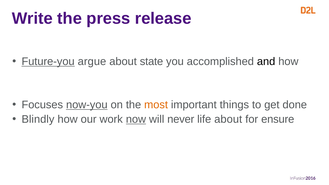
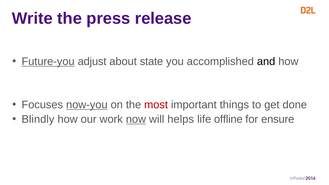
argue: argue -> adjust (92, 62)
most colour: orange -> red (156, 105)
never: never -> helps (181, 119)
life about: about -> offline (228, 119)
